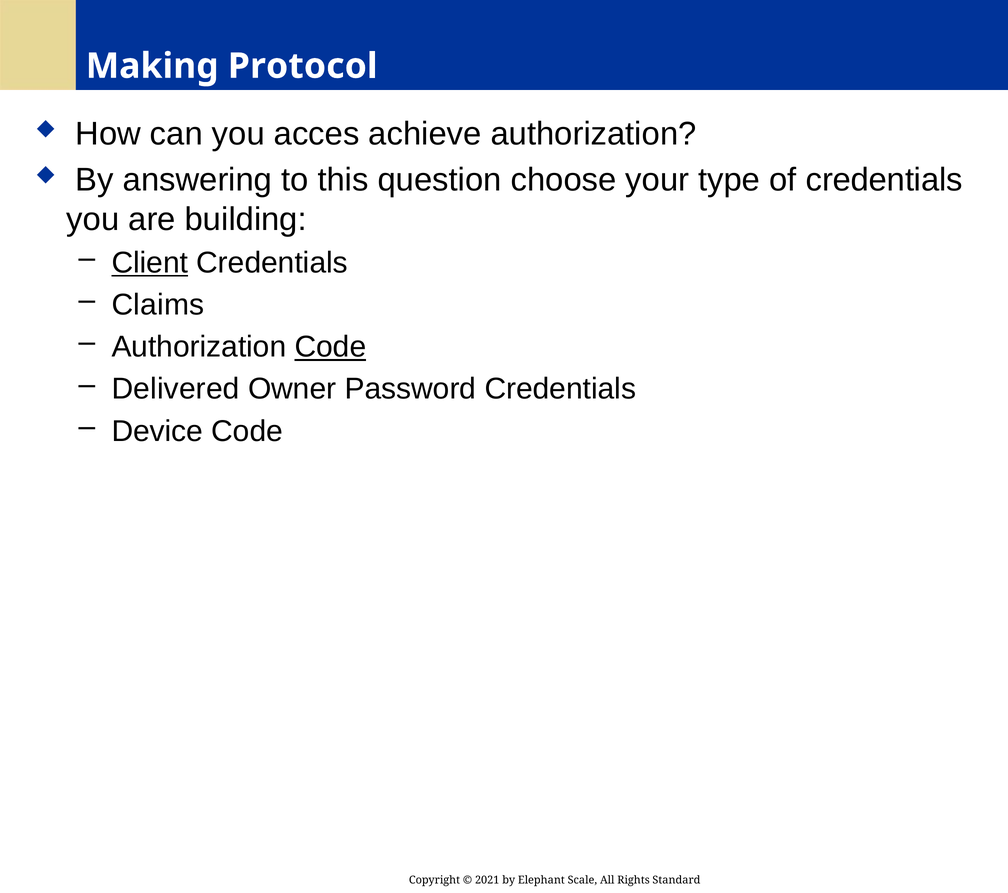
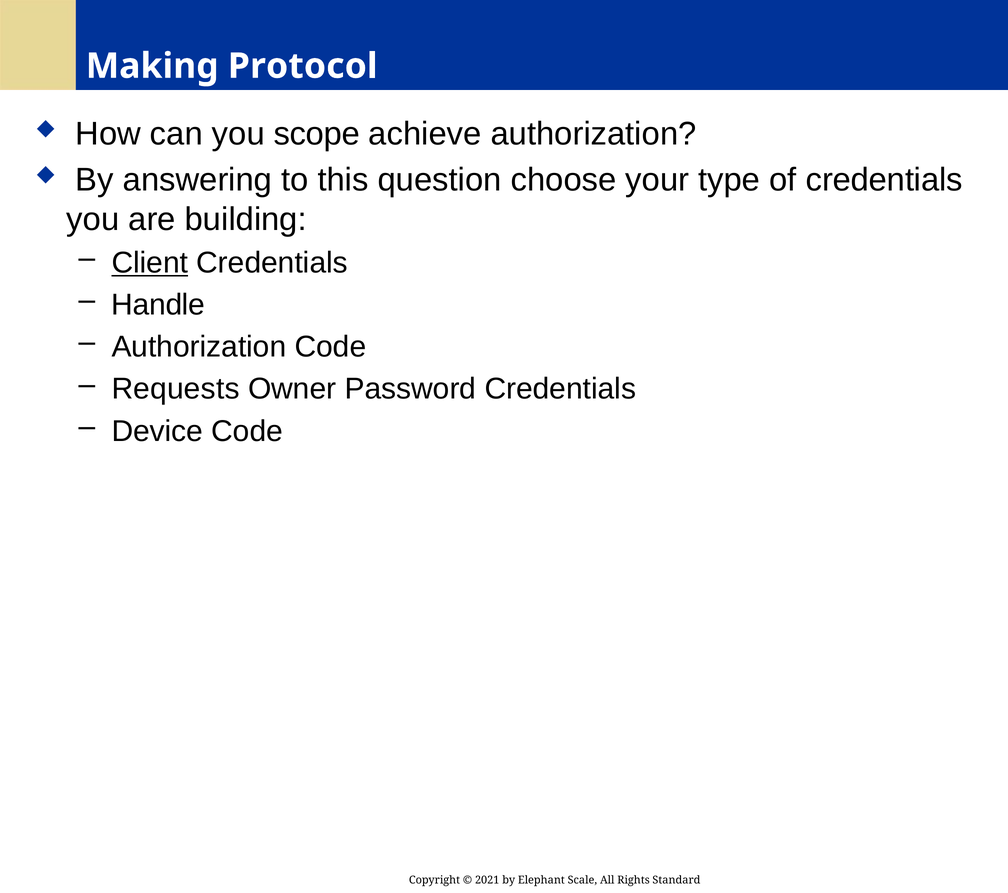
acces: acces -> scope (317, 134)
Claims: Claims -> Handle (158, 305)
Code underline: present -> none (330, 347)
Delivered: Delivered -> Requests (176, 389)
